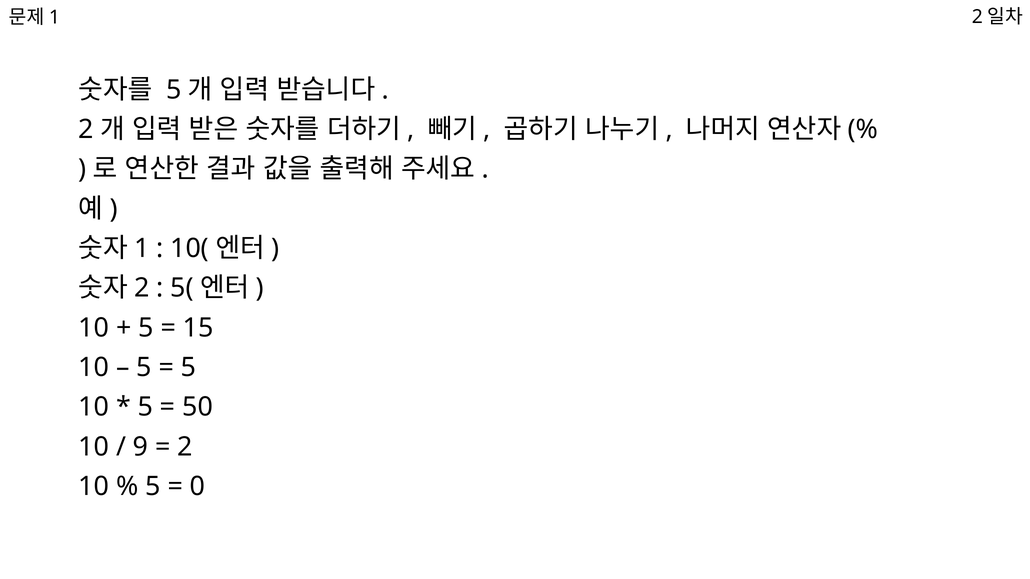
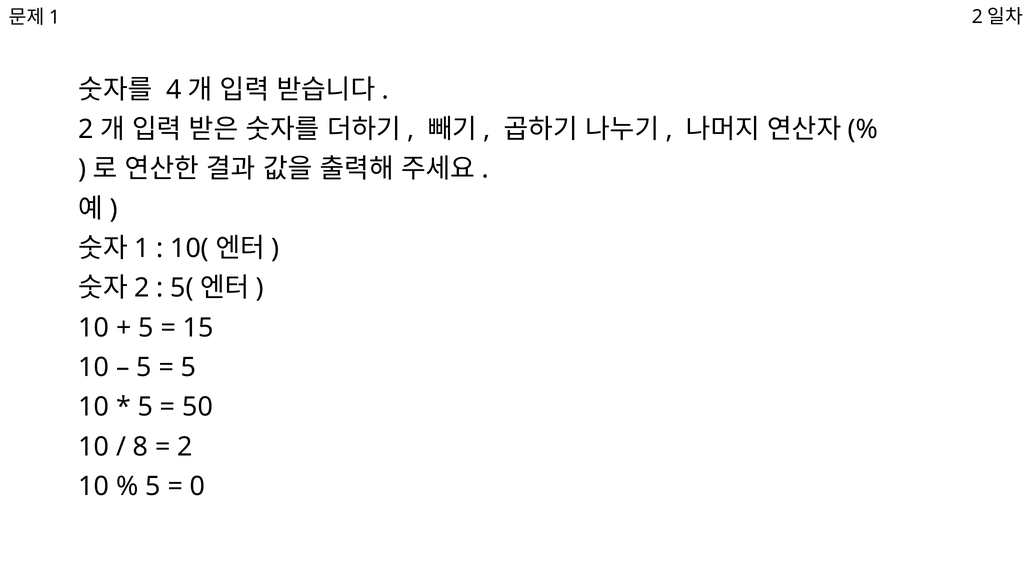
5: 5 -> 4 (174, 90)
9: 9 -> 8 (141, 447)
